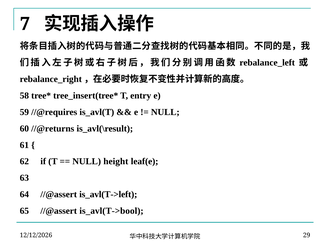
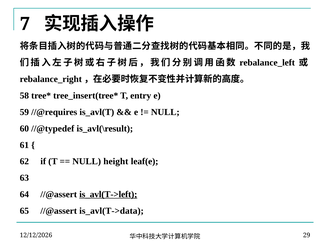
//@returns: //@returns -> //@typedef (53, 129)
is_avl(T->left underline: none -> present (108, 195)
is_avl(T->bool: is_avl(T->bool -> is_avl(T->data (111, 211)
